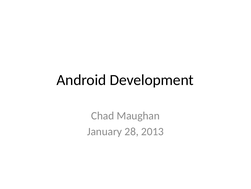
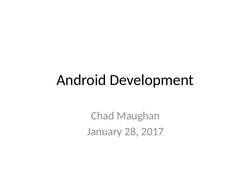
2013: 2013 -> 2017 (152, 131)
